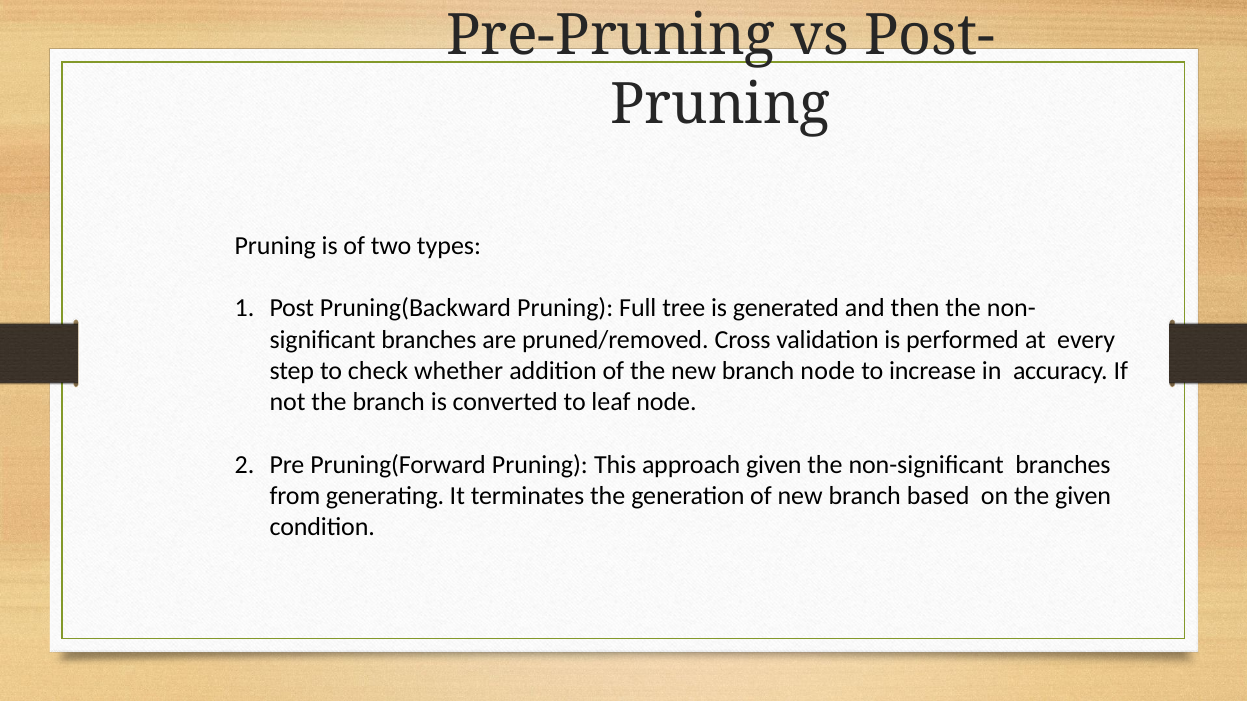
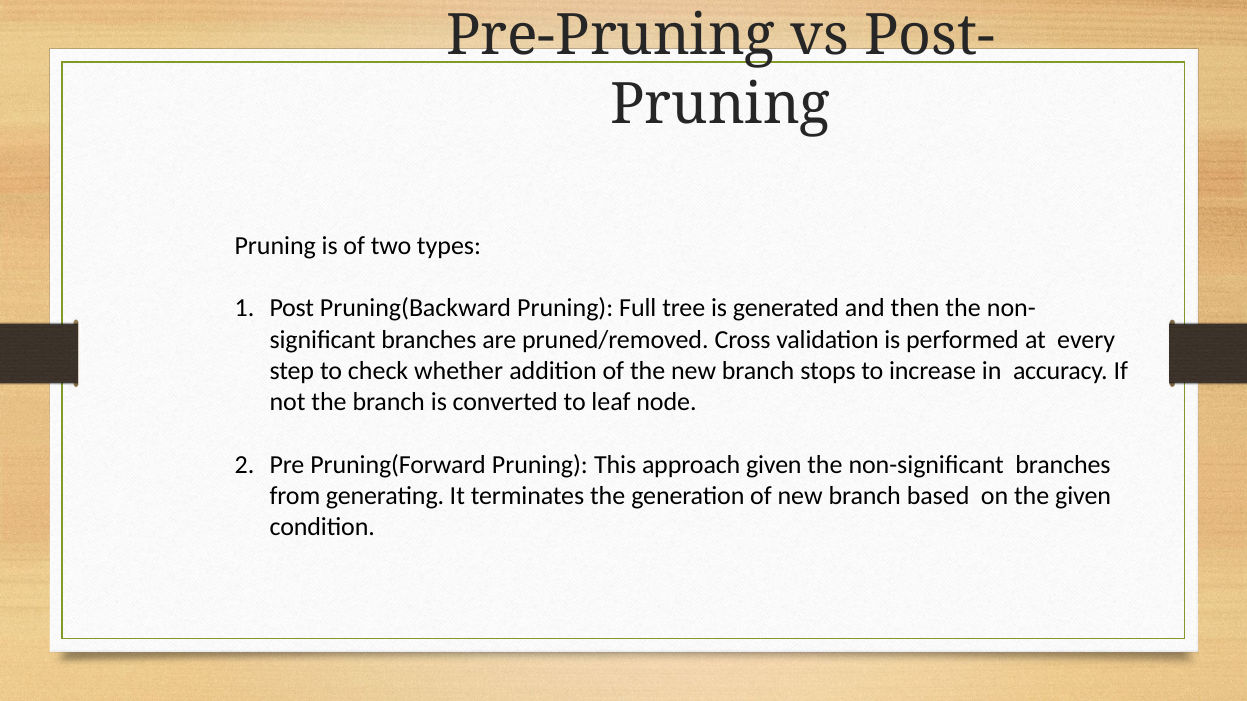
branch node: node -> stops (828, 371)
